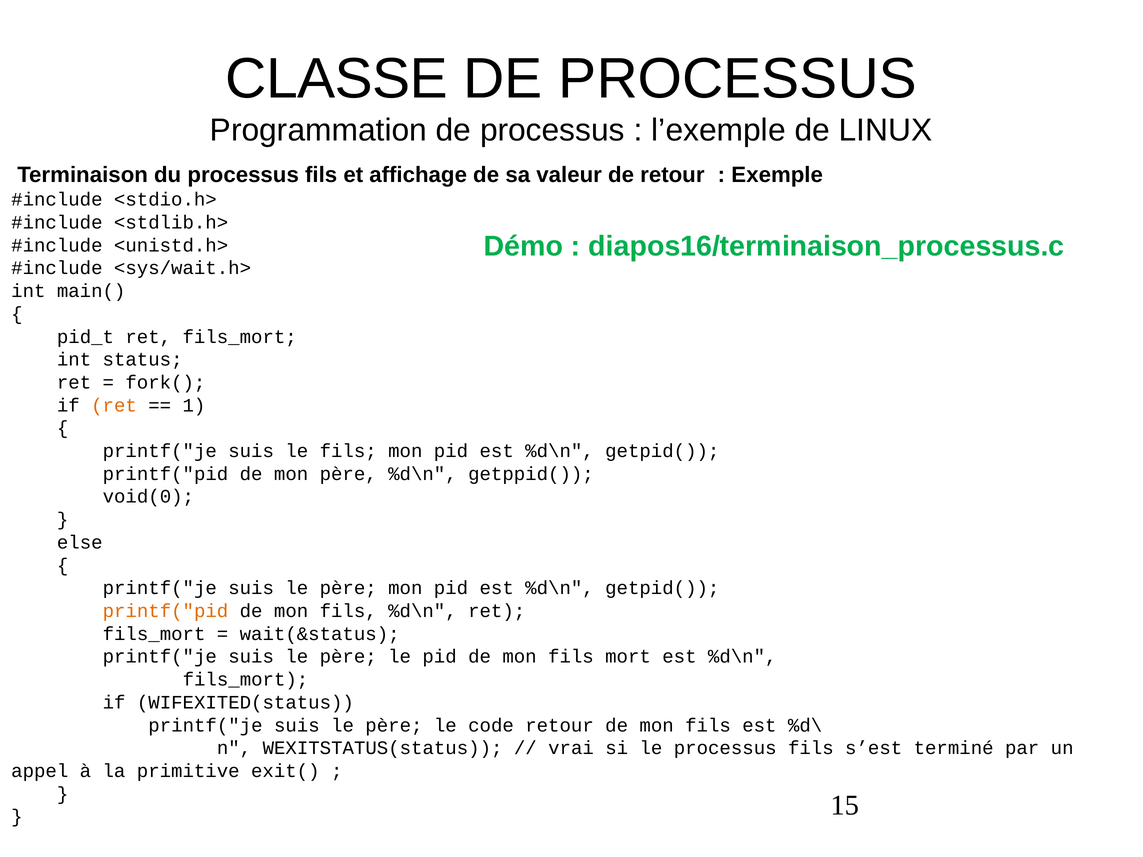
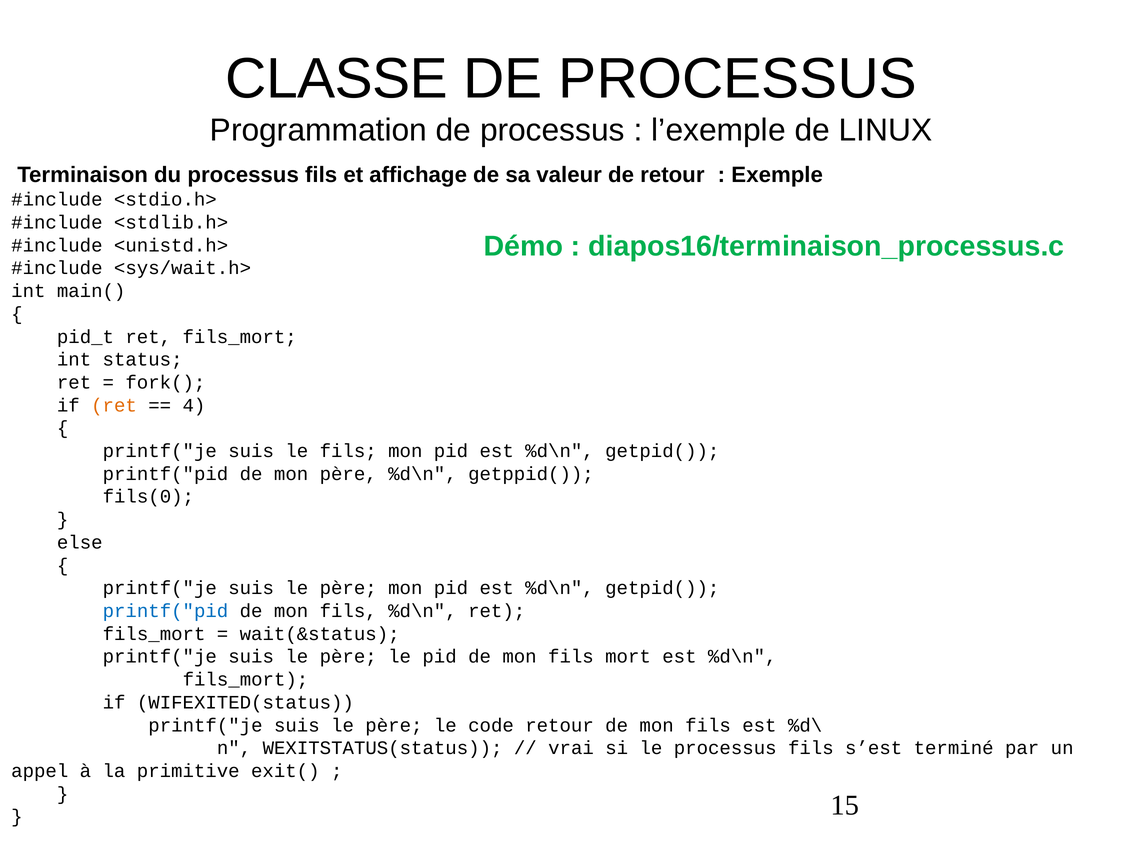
1: 1 -> 4 (194, 405)
void(0: void(0 -> fils(0 (148, 497)
printf("pid colour: orange -> blue (165, 611)
